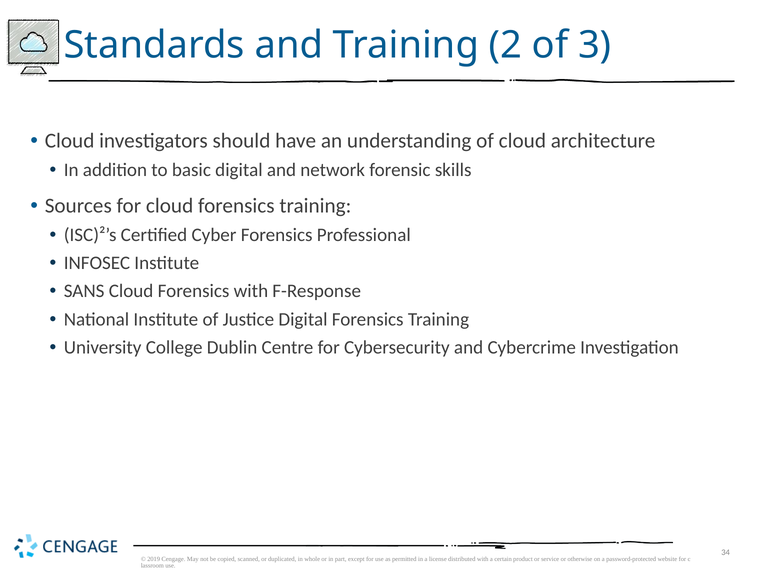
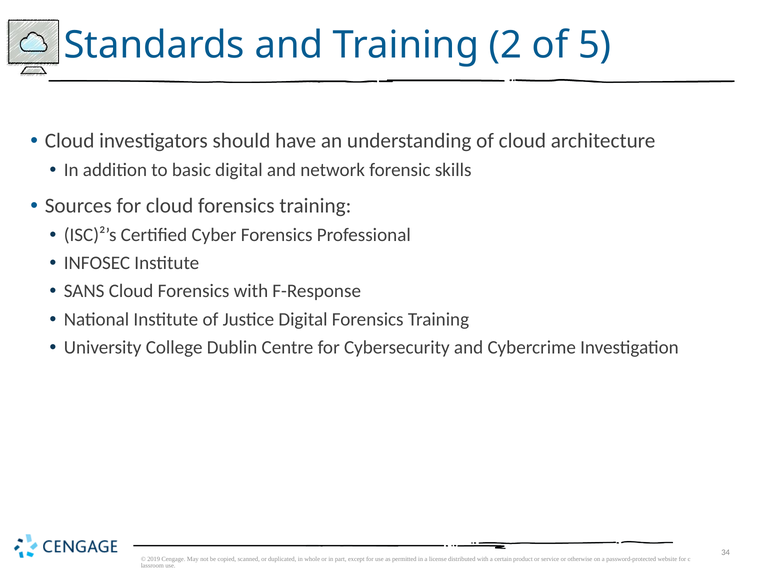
3: 3 -> 5 (595, 45)
